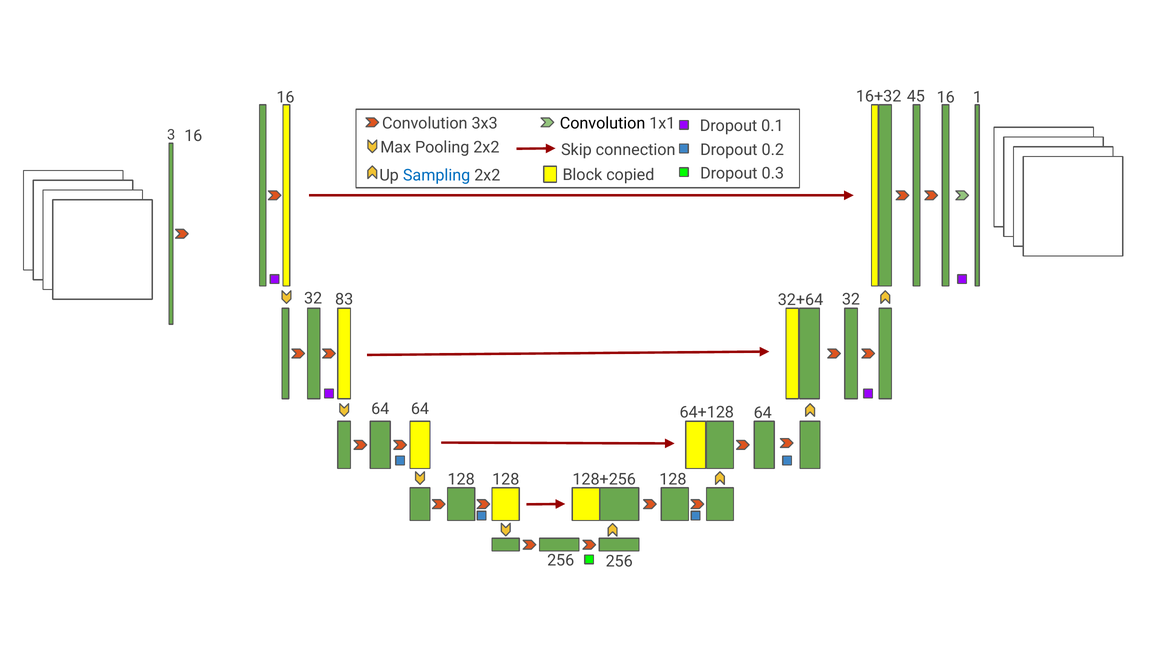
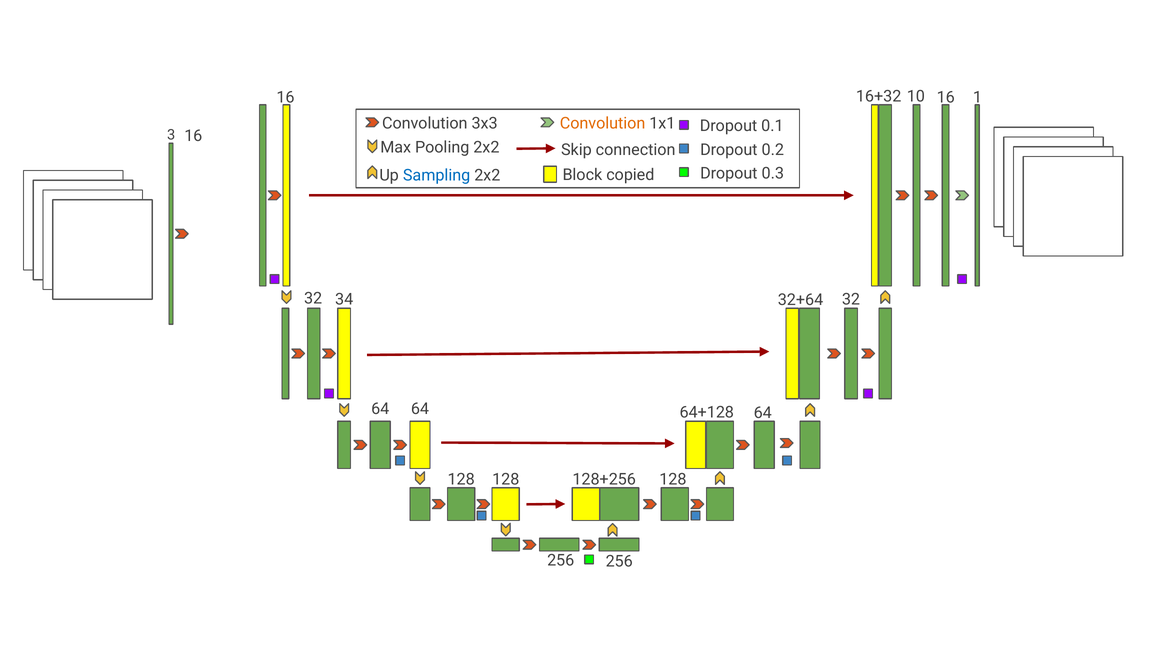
45: 45 -> 10 (916, 97)
Convolution colour: black -> orange (603, 123)
83: 83 -> 34 (344, 300)
